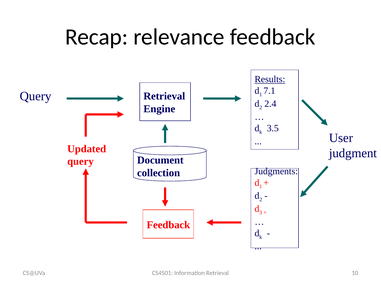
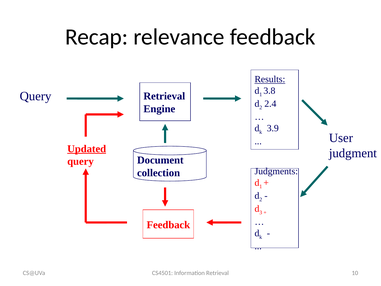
7.1: 7.1 -> 3.8 (269, 91)
3.5: 3.5 -> 3.9 (273, 128)
Updated underline: none -> present (87, 149)
